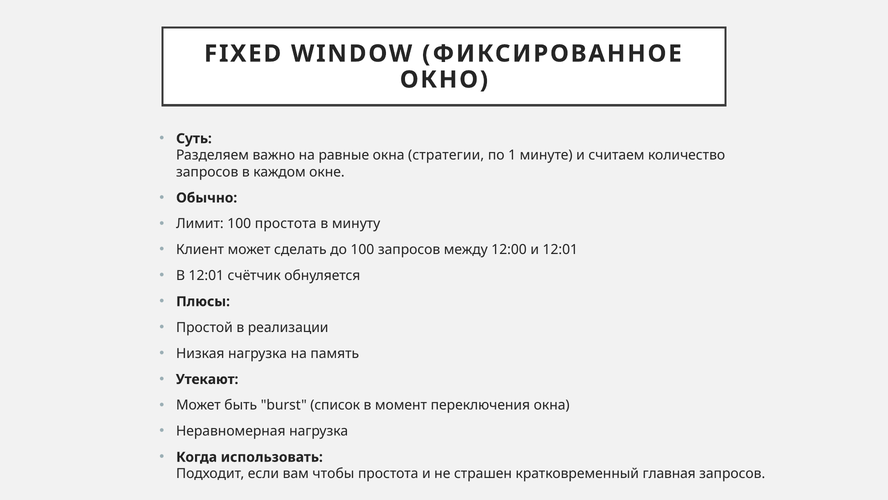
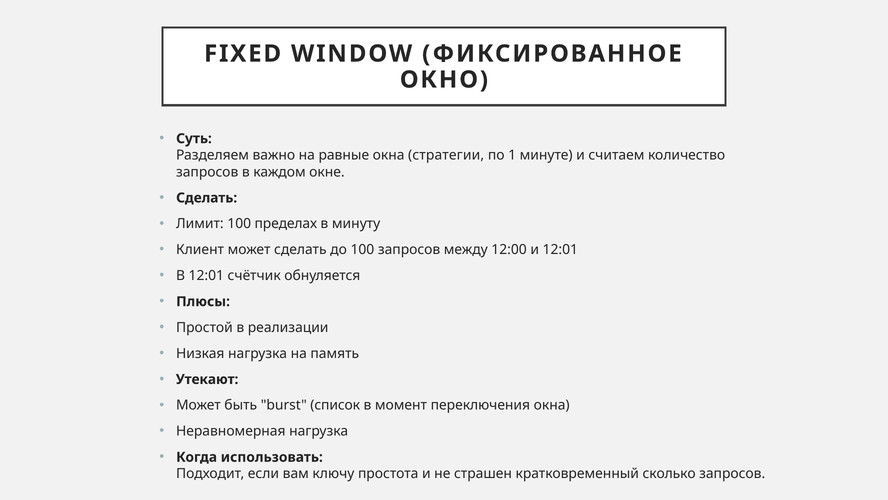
Обычно: Обычно -> Сделать (207, 198)
100 простота: простота -> пределах (286, 224)
чтобы: чтобы -> ключу (333, 473)
главная: главная -> сколько (669, 473)
